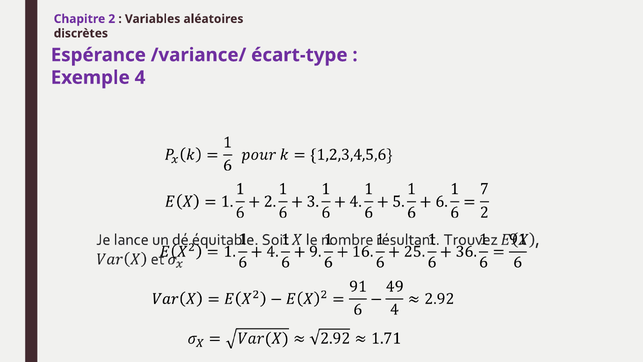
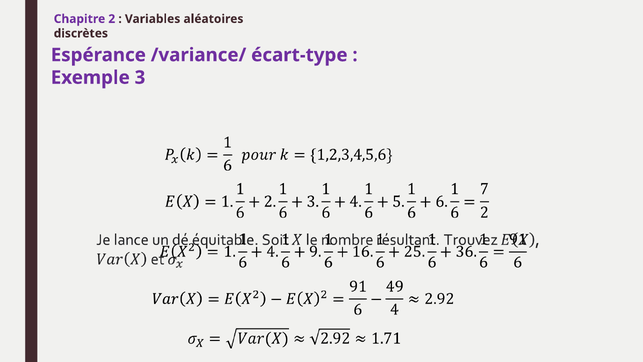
4: 4 -> 3 (140, 78)
